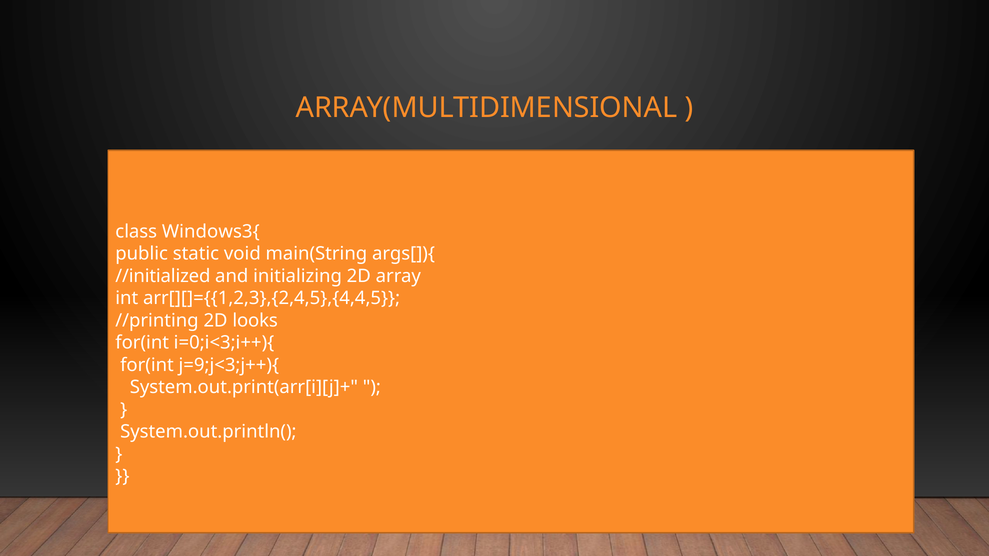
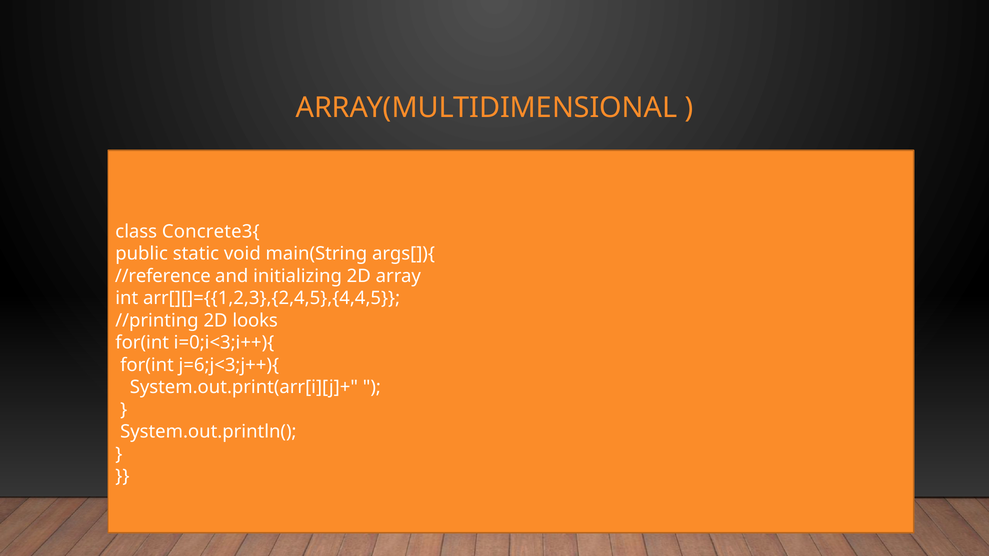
Windows3{: Windows3{ -> Concrete3{ (211, 232)
//initialized: //initialized -> //reference (163, 276)
j=9;j<3;j++){: j=9;j<3;j++){ -> j=6;j<3;j++){ (229, 365)
